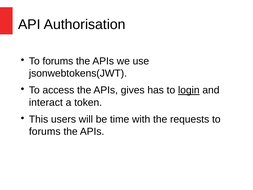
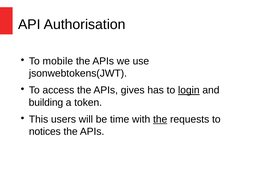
forums: forums -> mobile (58, 61)
interact: interact -> building (46, 102)
the underline: none -> present (160, 119)
forums: forums -> notices (45, 131)
